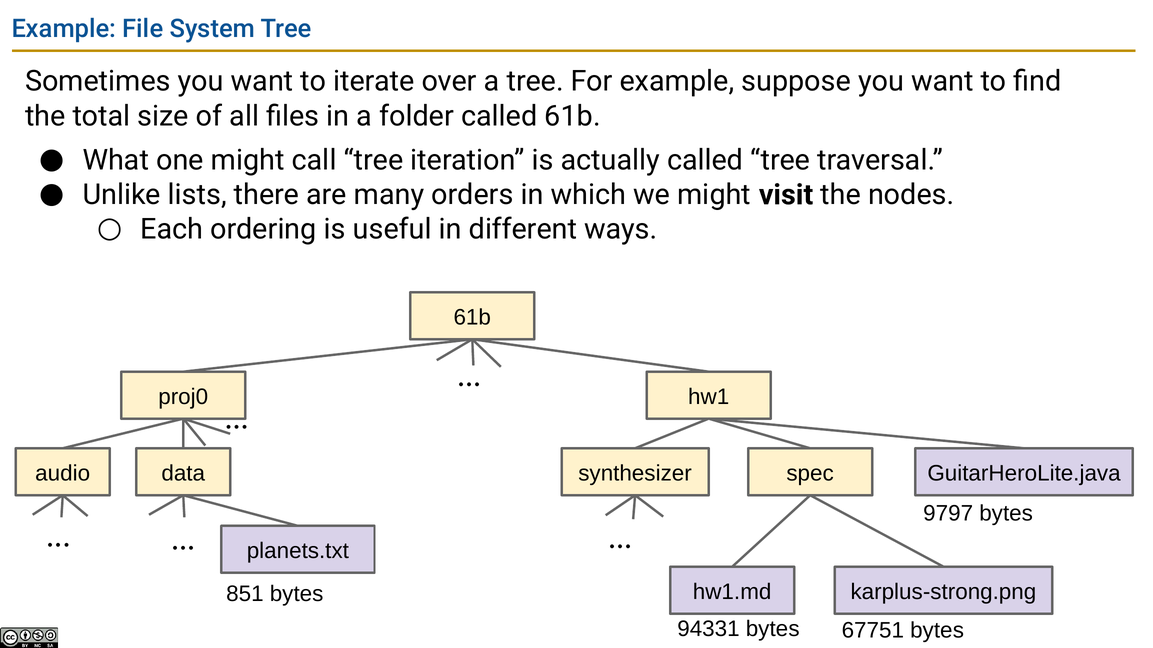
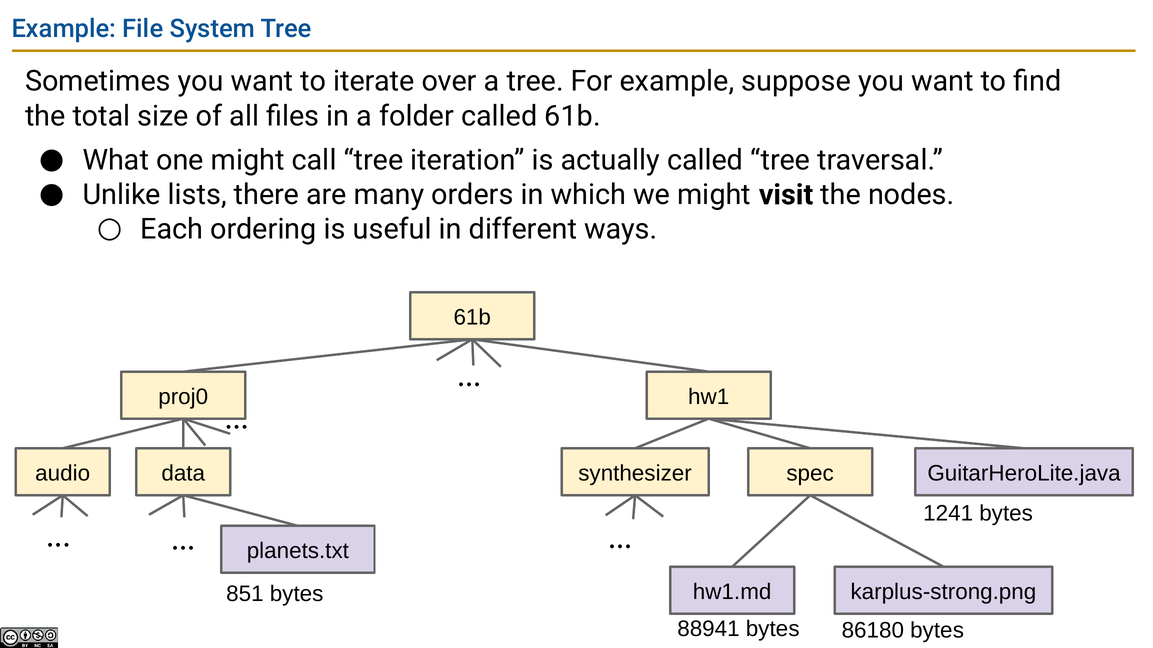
9797: 9797 -> 1241 (948, 514)
94331: 94331 -> 88941 (708, 629)
67751: 67751 -> 86180 (873, 631)
